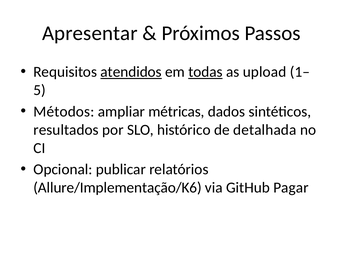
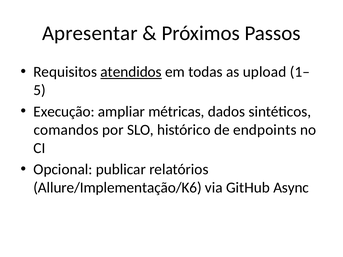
todas underline: present -> none (205, 72)
Métodos: Métodos -> Execução (64, 112)
resultados: resultados -> comandos (66, 130)
detalhada: detalhada -> endpoints (265, 130)
Pagar: Pagar -> Async (291, 188)
